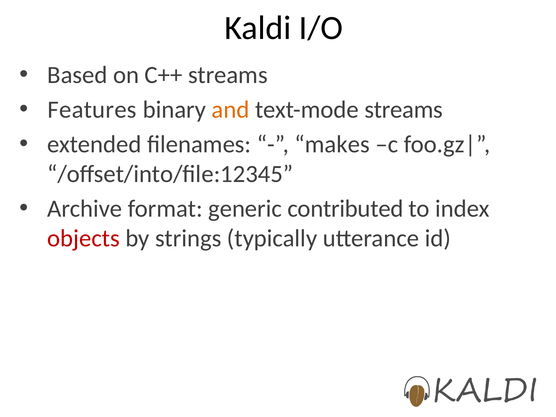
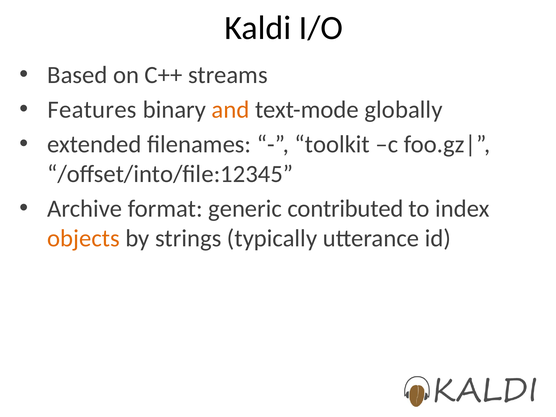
text-mode streams: streams -> globally (404, 110)
makes: makes -> toolkit (332, 144)
objects colour: red -> orange (84, 238)
